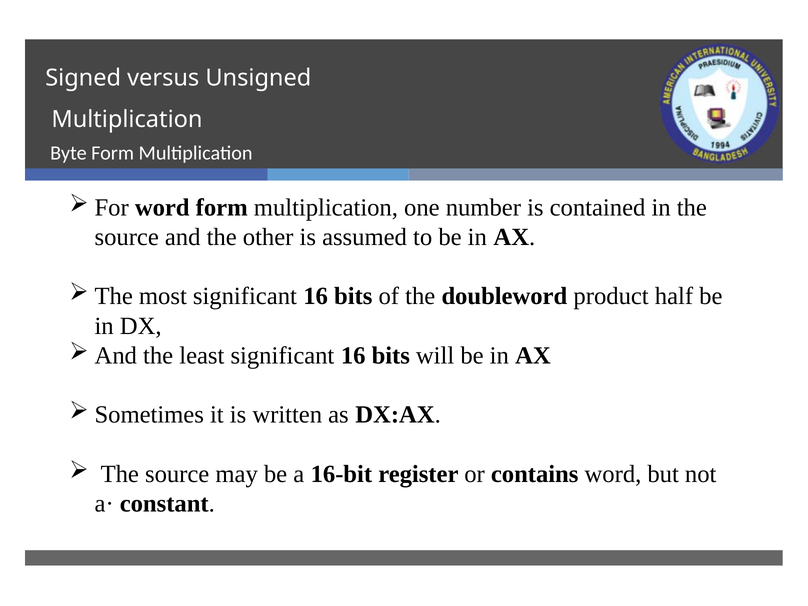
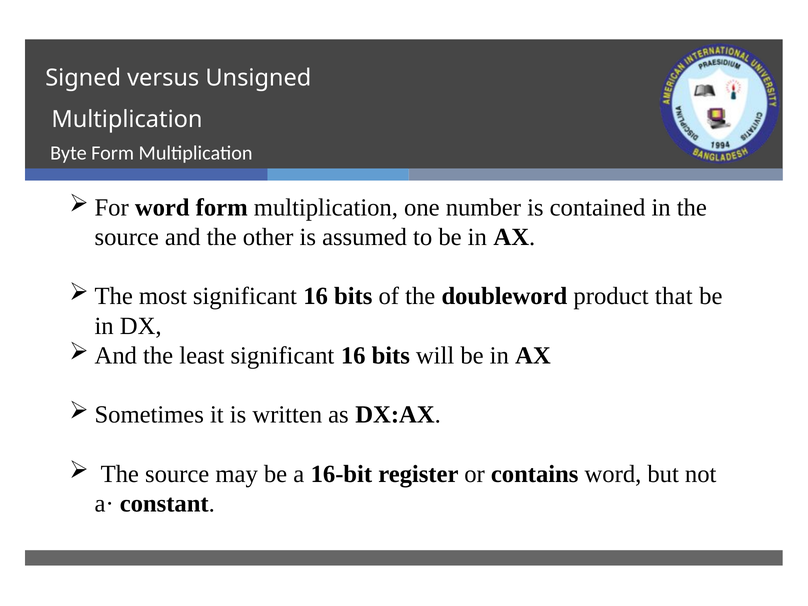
half: half -> that (674, 296)
